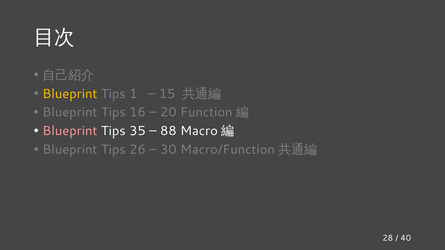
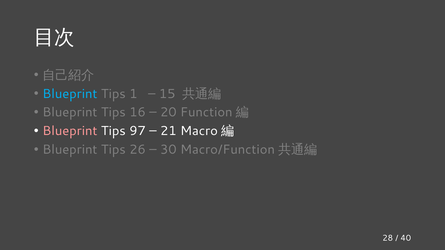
Blueprint colour: yellow -> light blue (70, 94)
35: 35 -> 97 (138, 131)
88: 88 -> 21 (168, 131)
